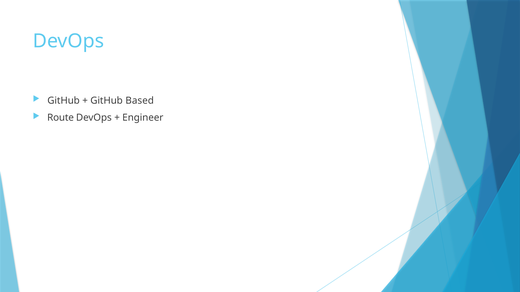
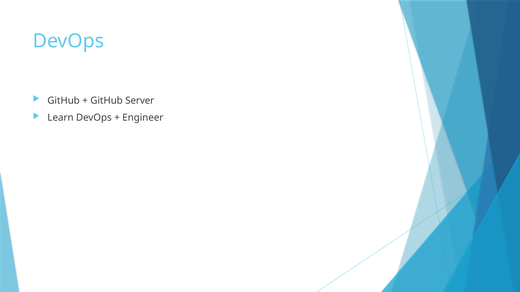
Based: Based -> Server (140, 101)
Route: Route -> Learn (60, 118)
